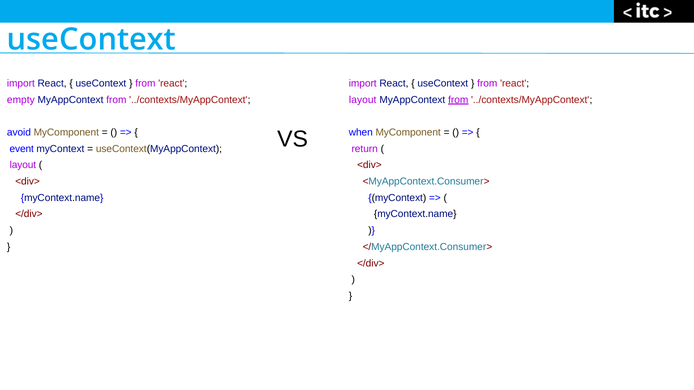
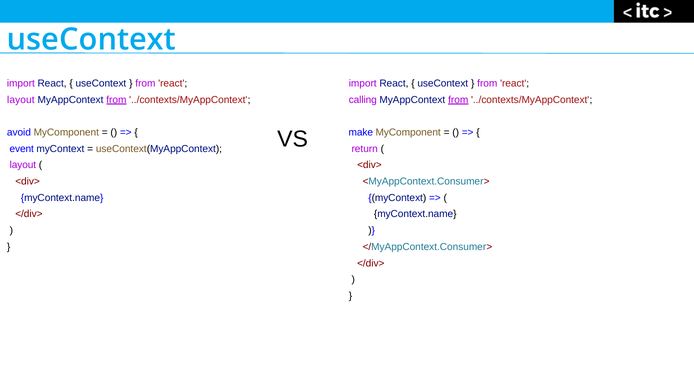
empty: empty -> layout (21, 100)
from underline: none -> present (116, 100)
layout: layout -> calling (363, 100)
when: when -> make (361, 133)
